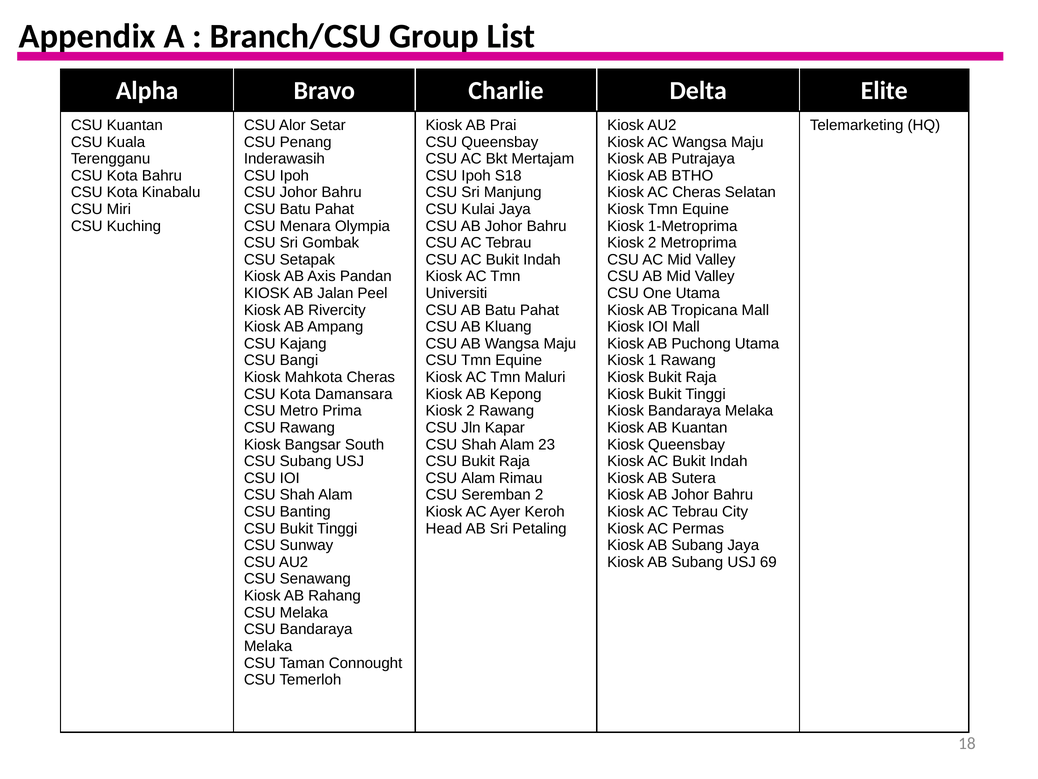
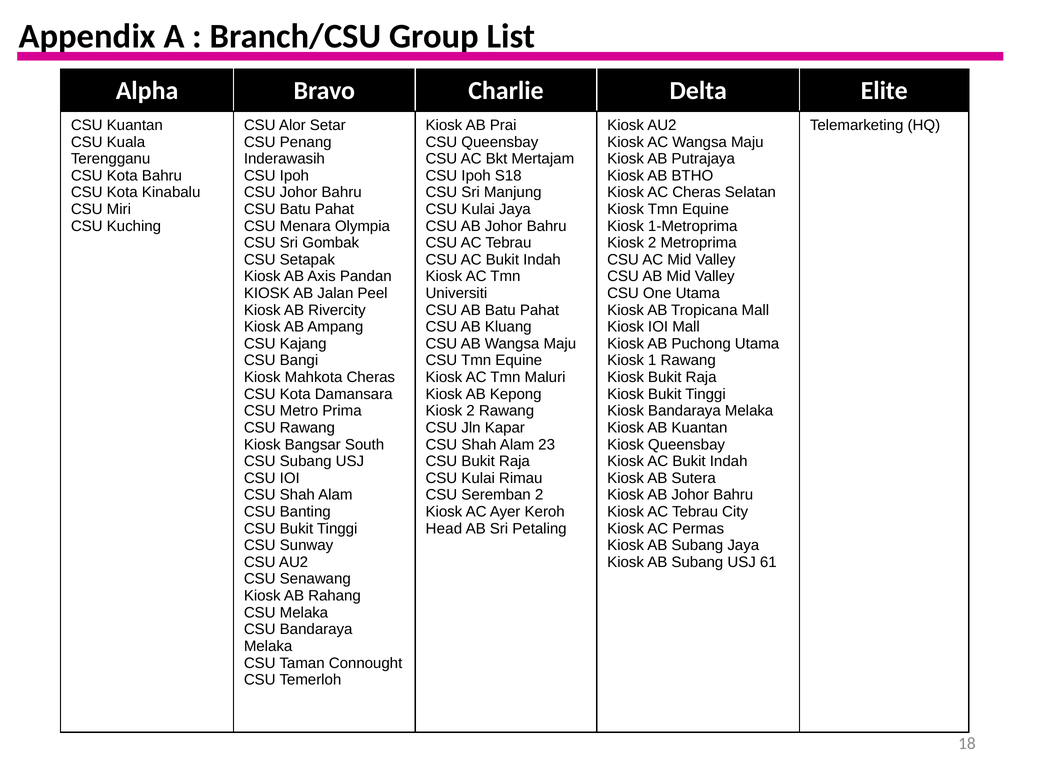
Alam: Alam -> Kulai (478, 478)
69: 69 -> 61 (768, 562)
